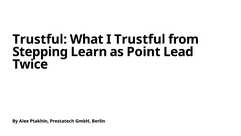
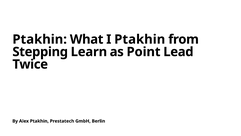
Trustful: Trustful -> Ptakhin (40, 39)
I Trustful: Trustful -> Ptakhin (140, 39)
